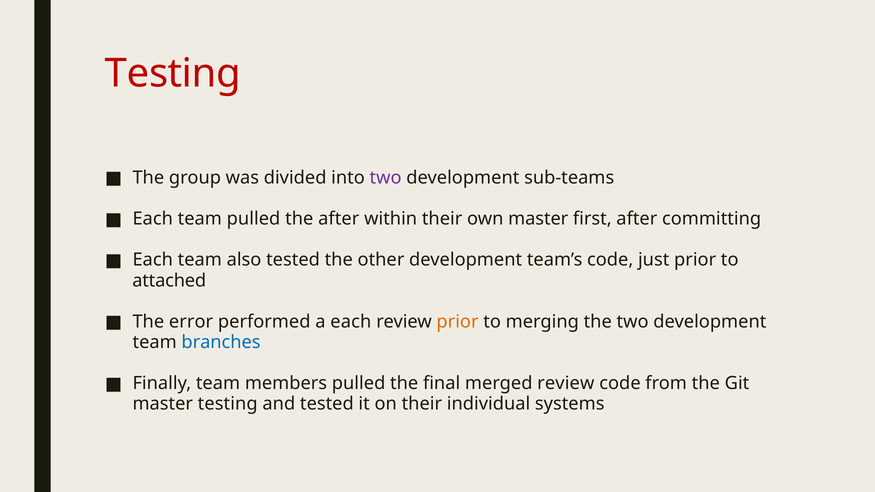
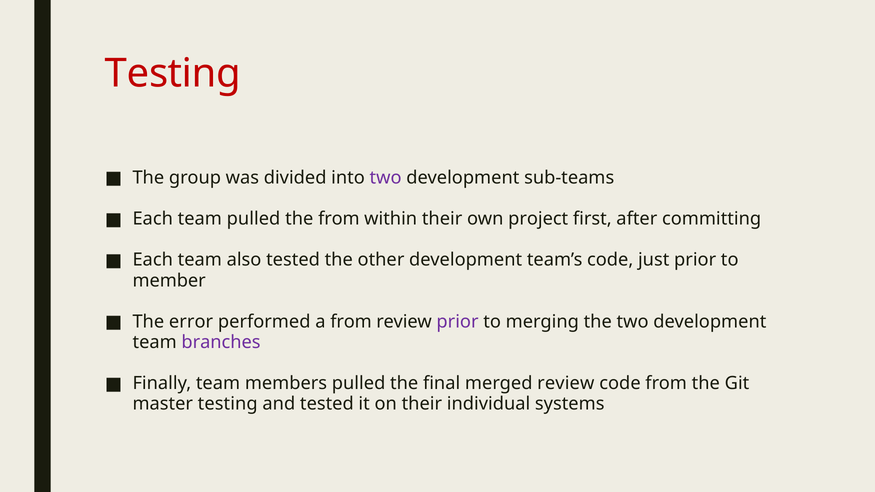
the after: after -> from (339, 219)
own master: master -> project (538, 219)
attached: attached -> member (169, 281)
a each: each -> from (351, 322)
prior colour: orange -> purple (458, 322)
branches colour: blue -> purple (221, 342)
